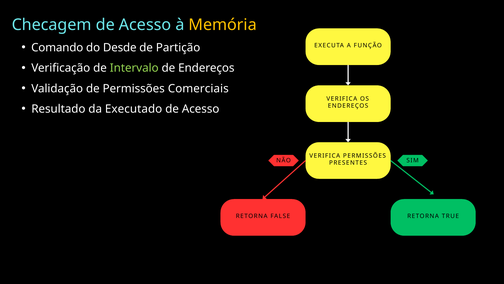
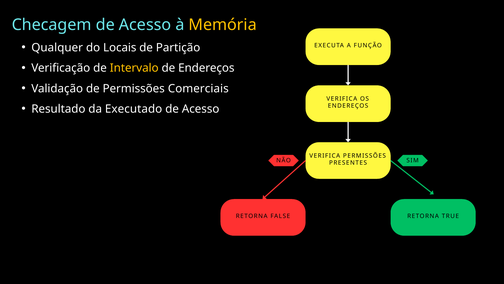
Comando: Comando -> Qualquer (57, 48)
Desde: Desde -> Locais (120, 48)
Intervalo colour: light green -> yellow (134, 68)
